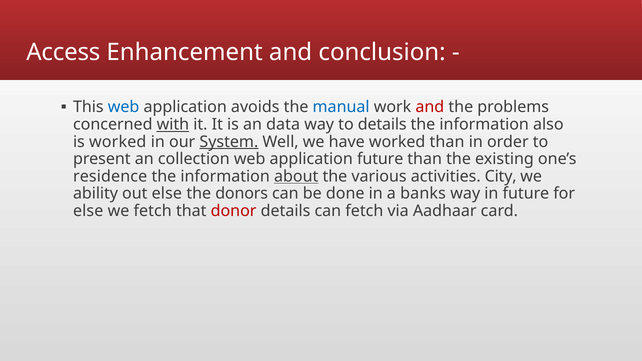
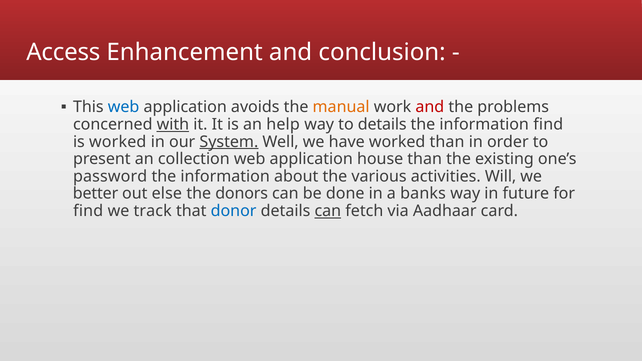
manual colour: blue -> orange (341, 107)
data: data -> help (283, 124)
information also: also -> find (548, 124)
application future: future -> house (380, 159)
residence: residence -> password (110, 176)
about underline: present -> none (296, 176)
City: City -> Will (501, 176)
ability: ability -> better (96, 194)
else: else -> find (88, 211)
we fetch: fetch -> track (153, 211)
donor colour: red -> blue (234, 211)
can underline: none -> present (328, 211)
